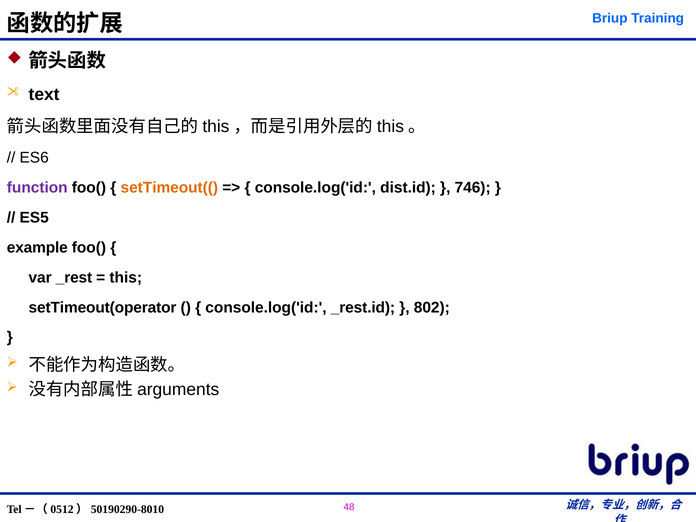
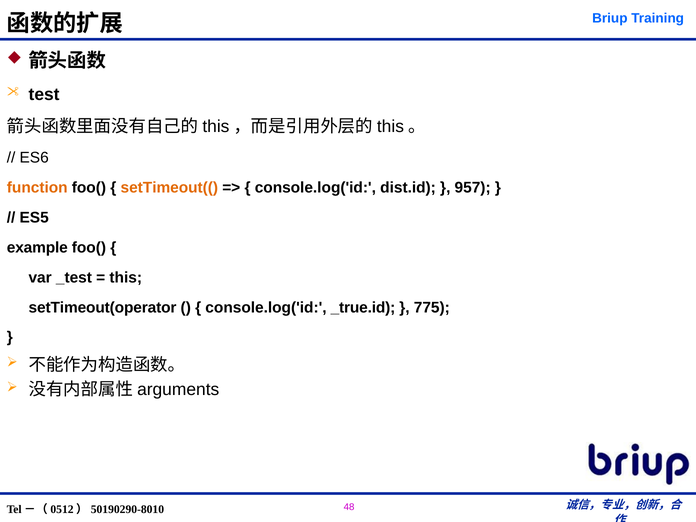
text: text -> test (44, 94)
function colour: purple -> orange (37, 188)
746: 746 -> 957 (473, 188)
_rest: _rest -> _test (74, 277)
_rest.id: _rest.id -> _true.id (363, 307)
802: 802 -> 775 (432, 307)
